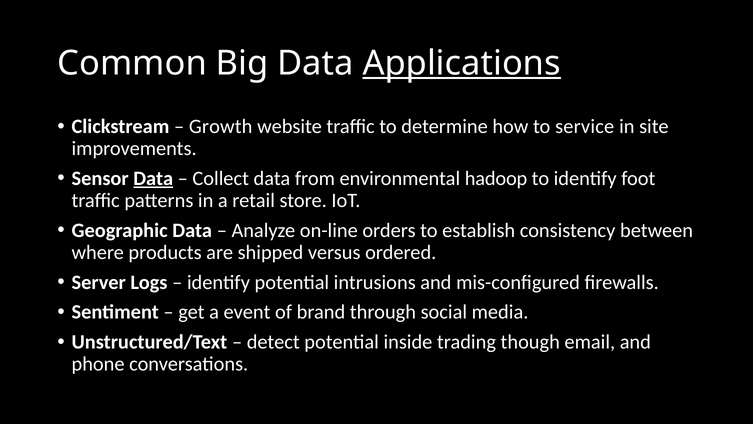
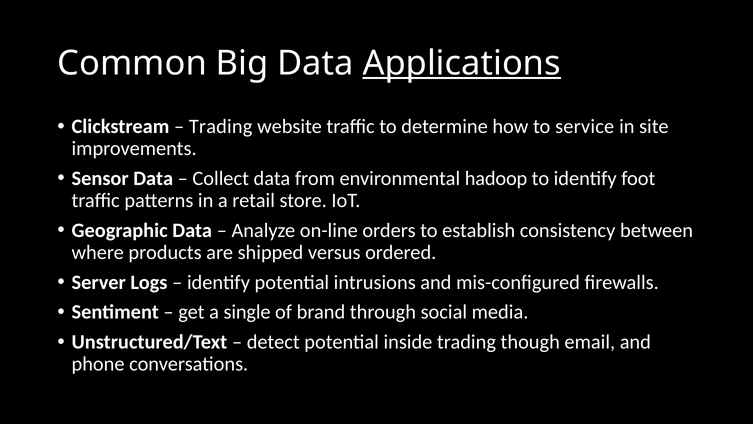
Growth: Growth -> Trading (221, 126)
Data underline: present -> none (153, 178)
event: event -> single (247, 312)
